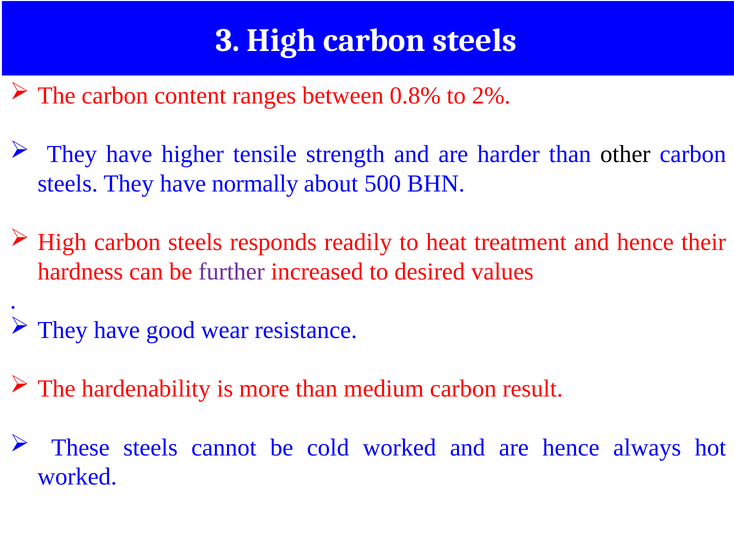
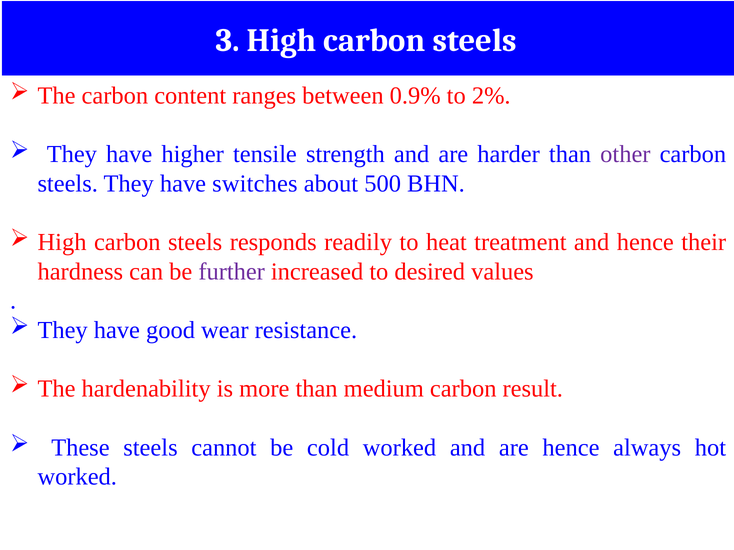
0.8%: 0.8% -> 0.9% (415, 96)
other colour: black -> purple (625, 154)
normally: normally -> switches (255, 184)
